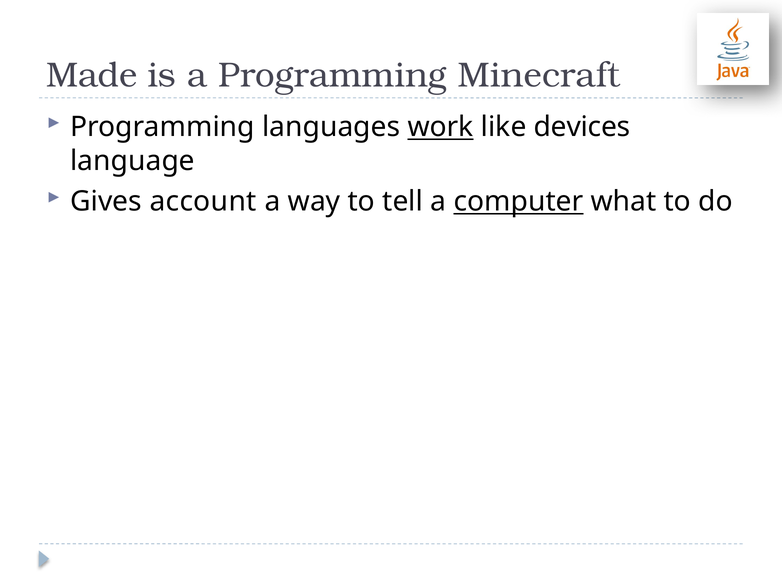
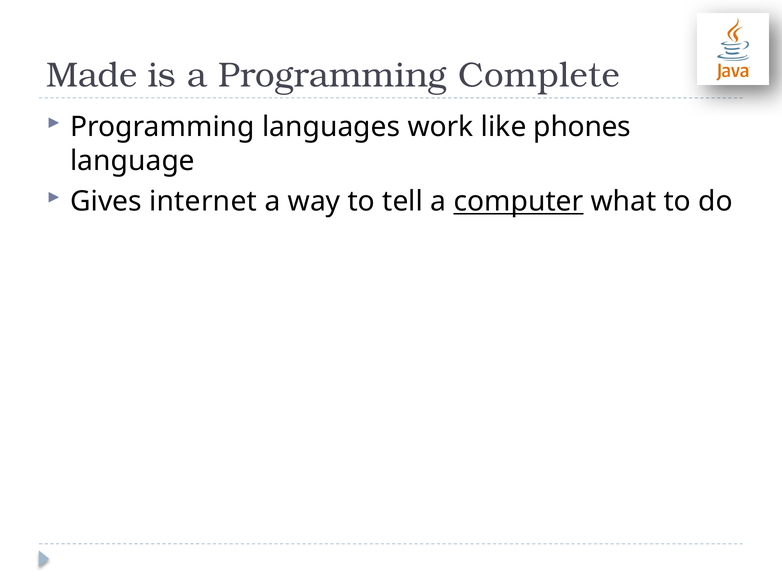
Minecraft: Minecraft -> Complete (539, 75)
work underline: present -> none (441, 127)
devices: devices -> phones (582, 127)
account: account -> internet (203, 201)
